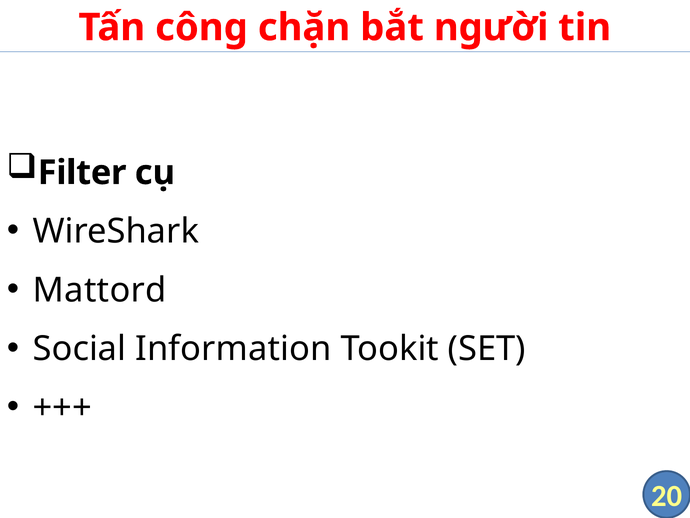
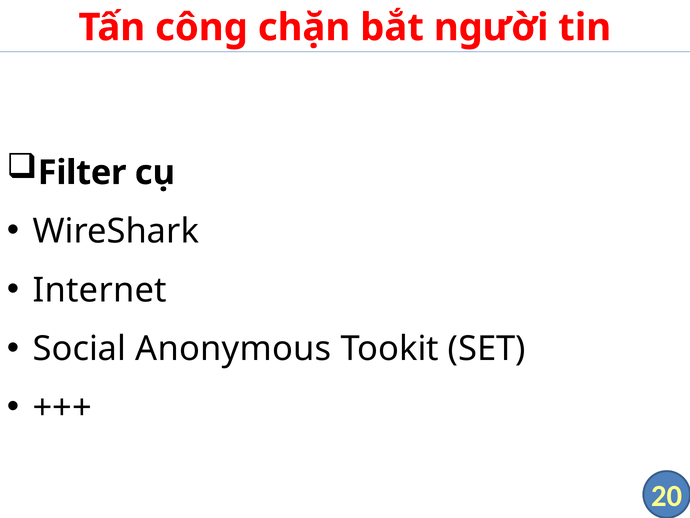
Mattord: Mattord -> Internet (100, 290)
Information: Information -> Anonymous (233, 349)
